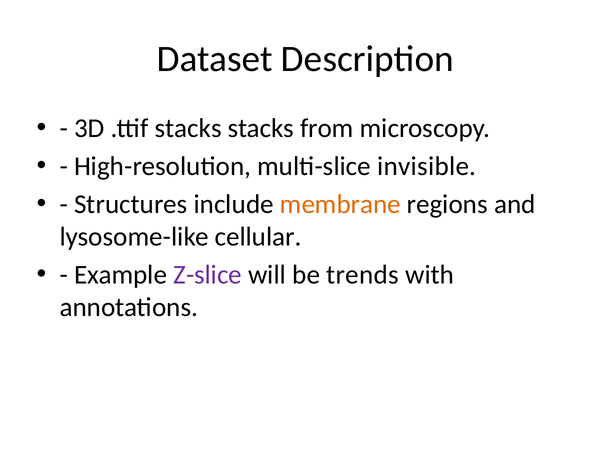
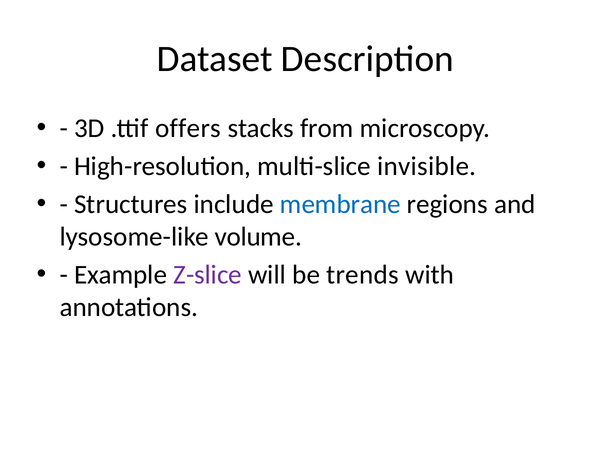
.ttif stacks: stacks -> offers (188, 128)
membrane colour: orange -> blue (340, 204)
cellular: cellular -> volume (258, 237)
